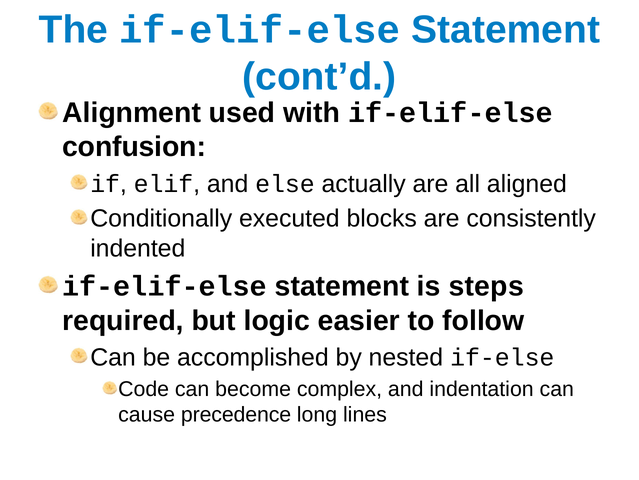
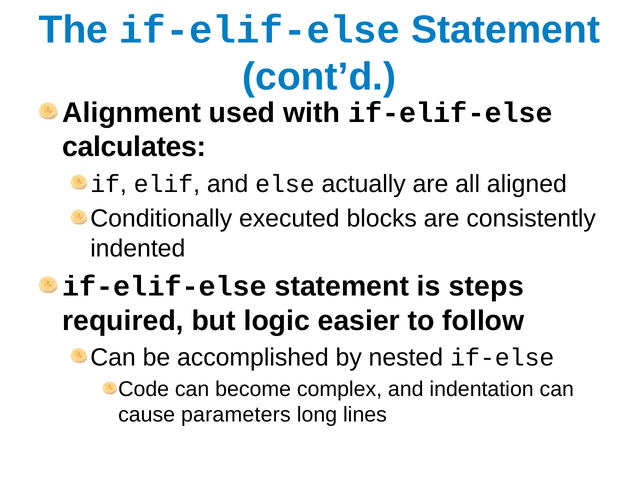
confusion: confusion -> calculates (134, 147)
precedence: precedence -> parameters (236, 414)
